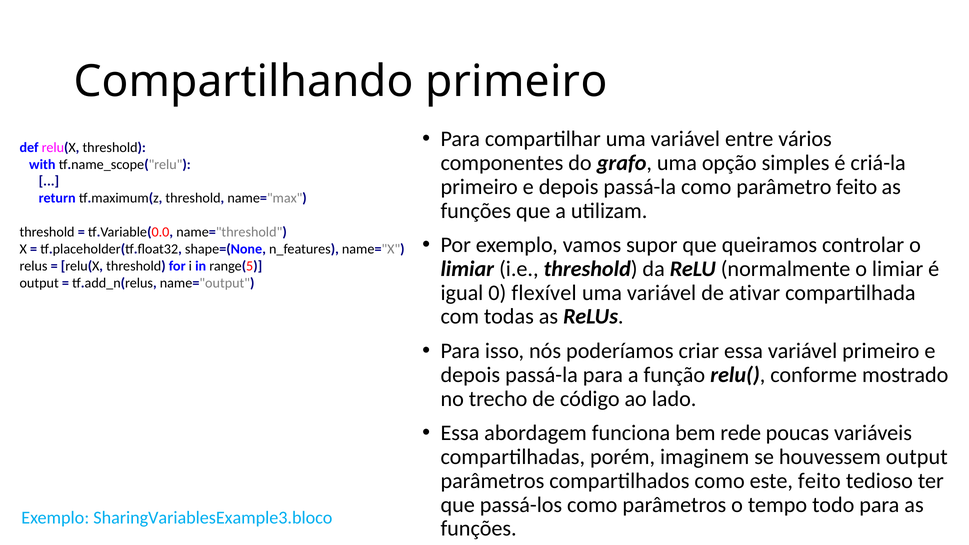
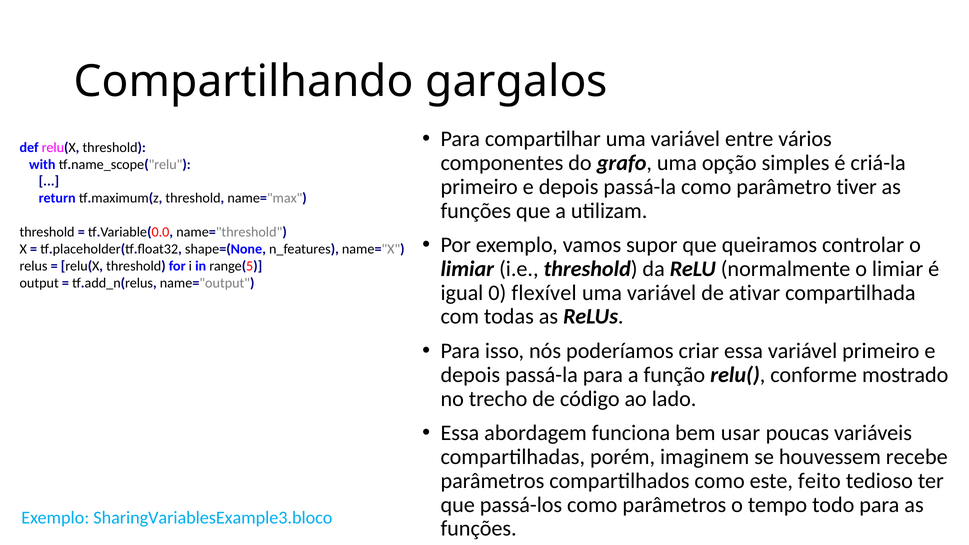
Compartilhando primeiro: primeiro -> gargalos (516, 81)
parâmetro feito: feito -> tiver (857, 187)
rede: rede -> usar (740, 433)
houvessem output: output -> recebe (917, 457)
